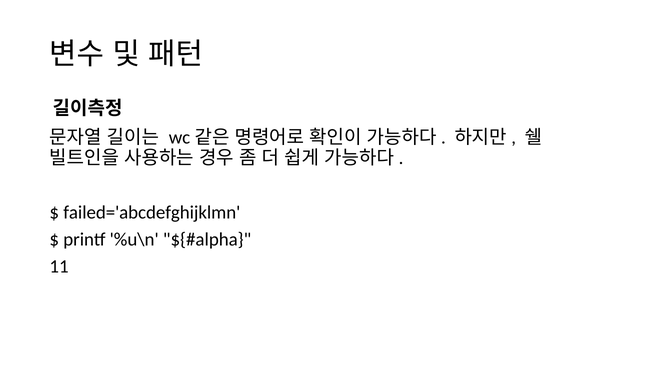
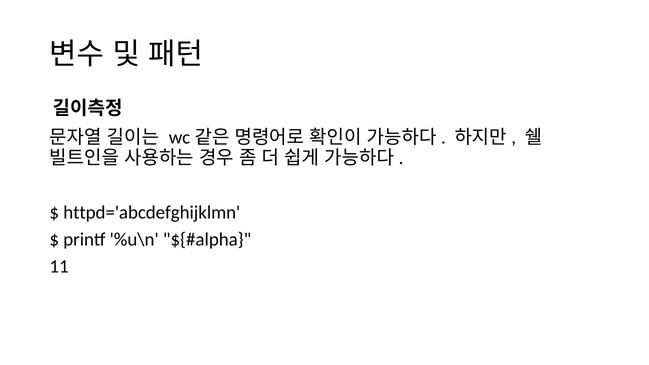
failed='abcdefghijklmn: failed='abcdefghijklmn -> httpd='abcdefghijklmn (152, 212)
